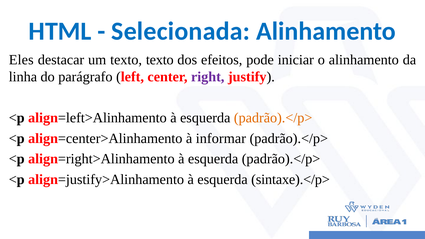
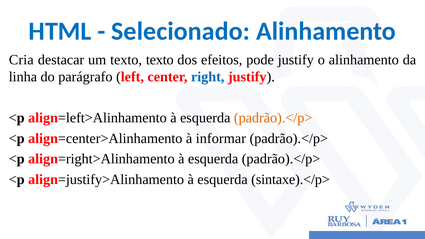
Selecionada: Selecionada -> Selecionado (181, 31)
Eles: Eles -> Cria (21, 60)
pode iniciar: iniciar -> justify (296, 60)
right colour: purple -> blue (208, 77)
